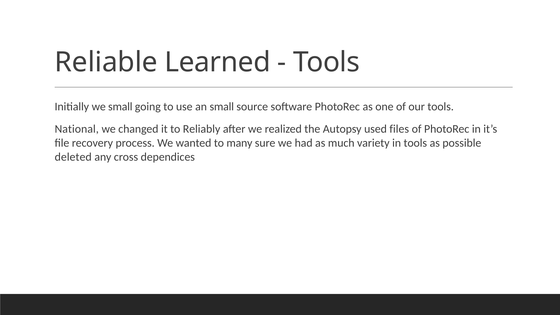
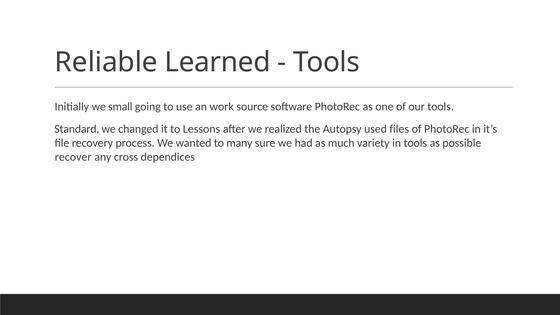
an small: small -> work (222, 107)
National: National -> Standard (77, 129)
Reliably: Reliably -> Lessons (202, 129)
deleted: deleted -> recover (73, 157)
